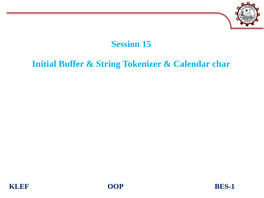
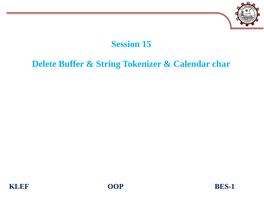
Initial: Initial -> Delete (44, 64)
